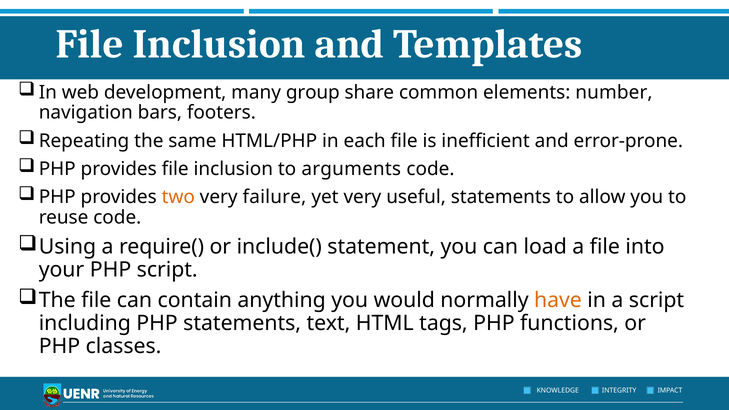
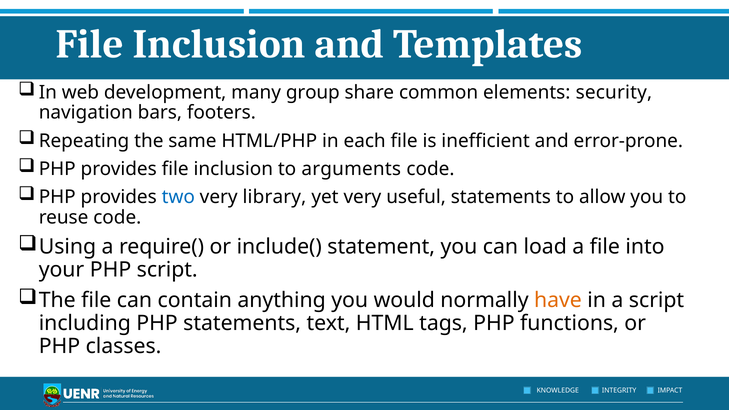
number: number -> security (614, 92)
two colour: orange -> blue (178, 197)
failure: failure -> library (274, 197)
